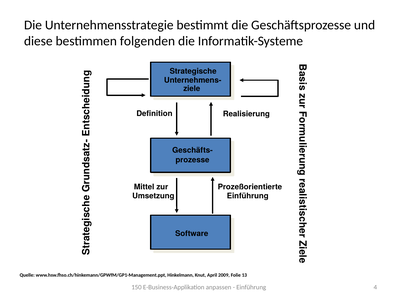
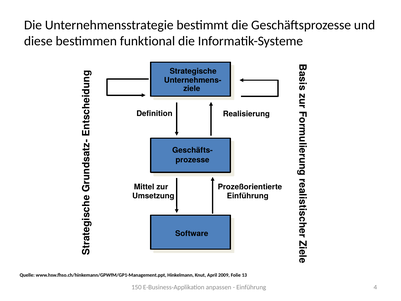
folgenden: folgenden -> funktional (147, 41)
